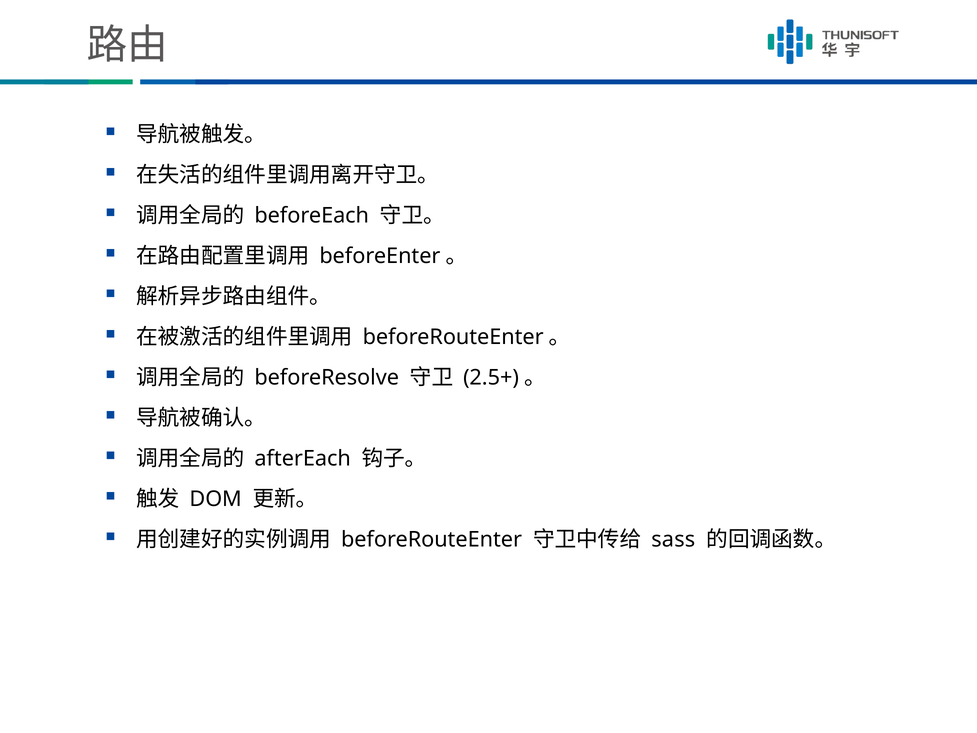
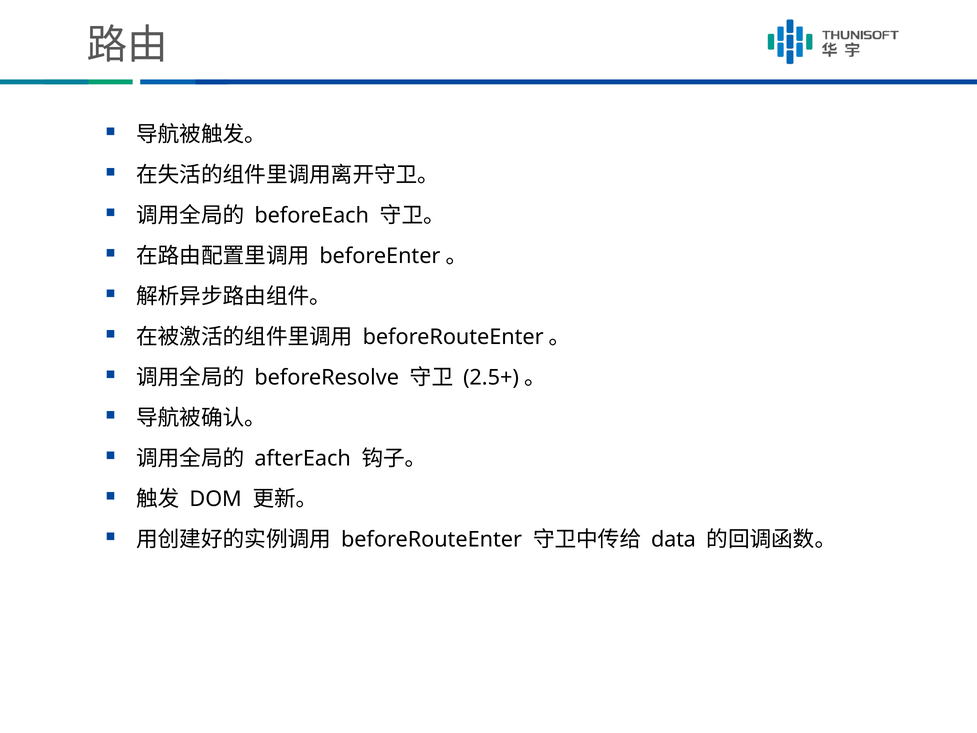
sass: sass -> data (673, 540)
